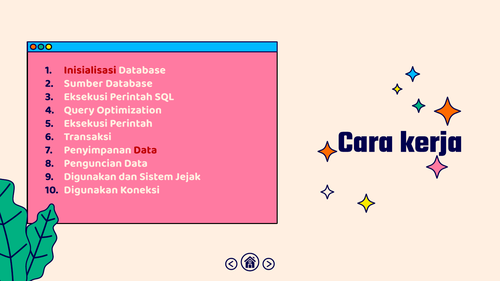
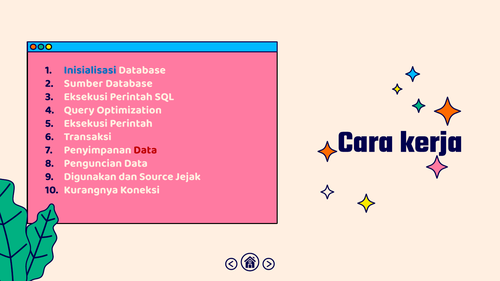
Inisialisasi colour: red -> blue (90, 70)
Sistem: Sistem -> Source (156, 177)
Digunakan: Digunakan -> Kurangnya (91, 190)
